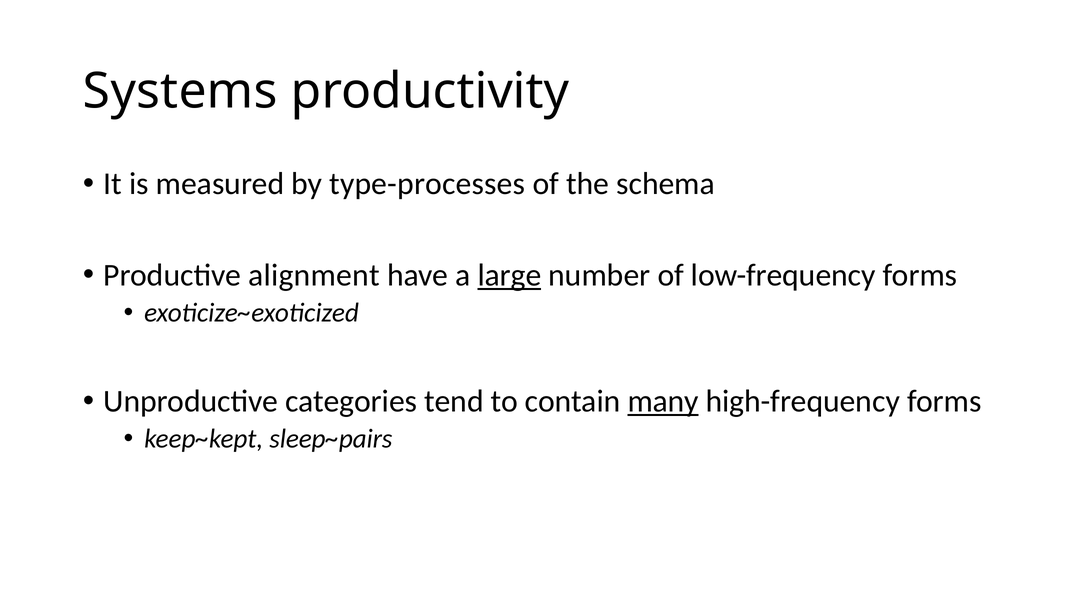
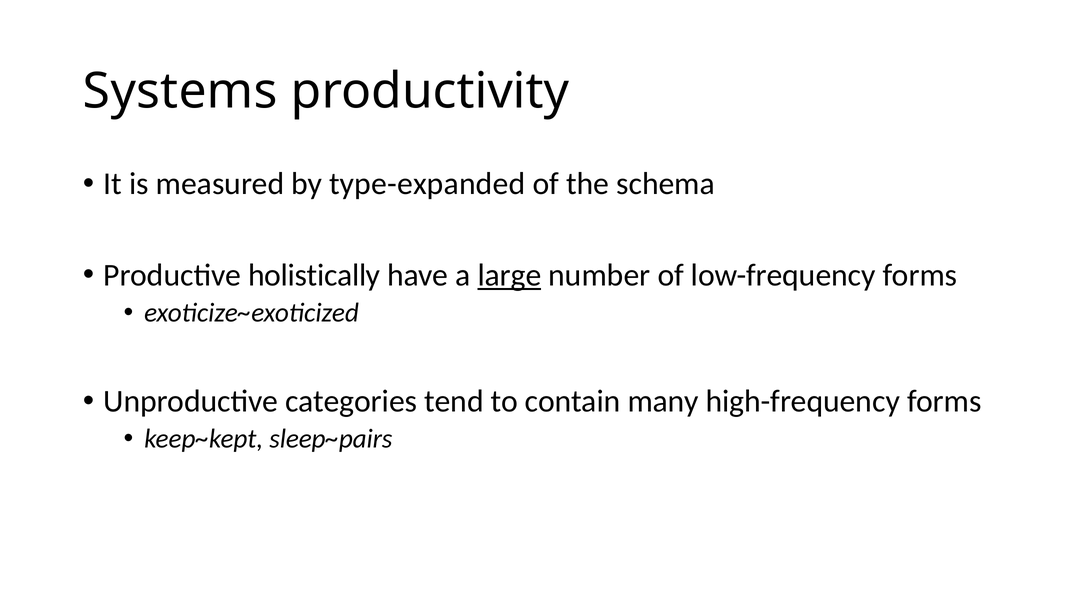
type-processes: type-processes -> type-expanded (427, 184)
alignment: alignment -> holistically (314, 275)
many underline: present -> none (663, 401)
